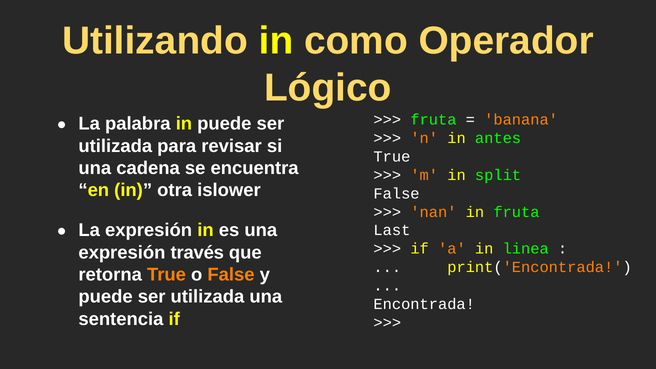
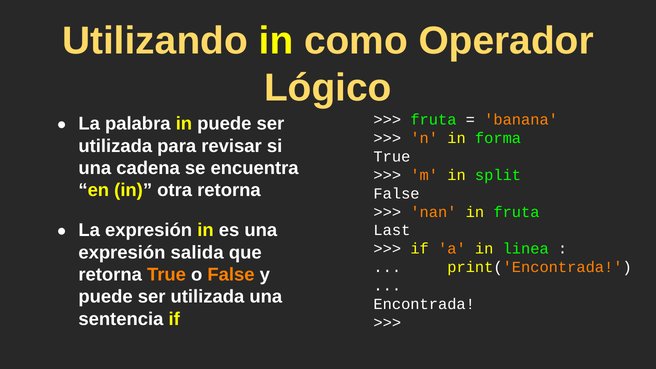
antes: antes -> forma (498, 138)
otra islower: islower -> retorna (229, 190)
través: través -> salida (197, 253)
